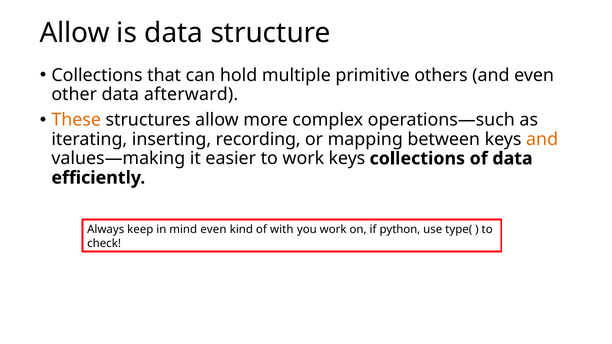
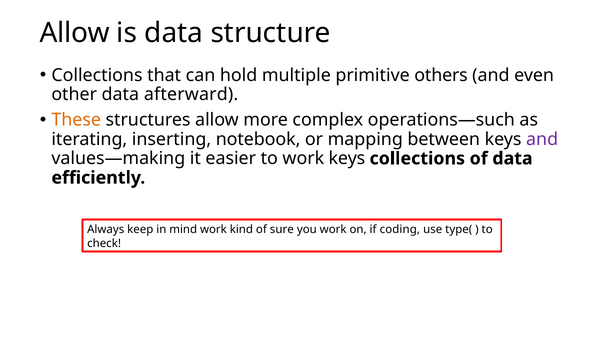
recording: recording -> notebook (258, 139)
and colour: orange -> purple (542, 139)
mind even: even -> work (213, 230)
with: with -> sure (282, 230)
python: python -> coding (400, 230)
